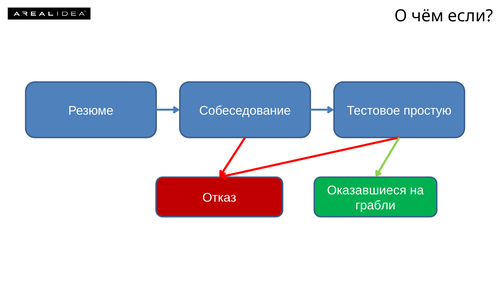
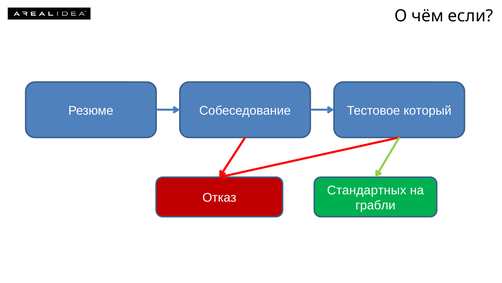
простую: простую -> который (428, 110)
Оказавшиеся: Оказавшиеся -> Стандартных (367, 190)
